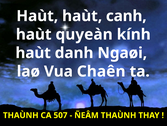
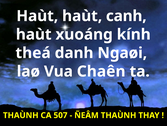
quyeàn: quyeàn -> xuoáng (84, 34)
haùt: haùt -> theá (33, 53)
